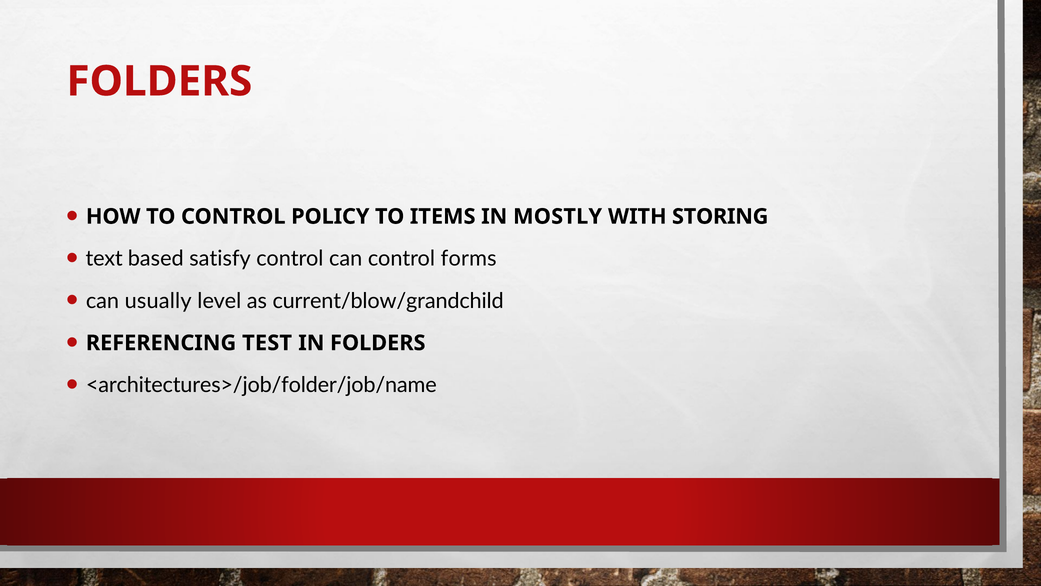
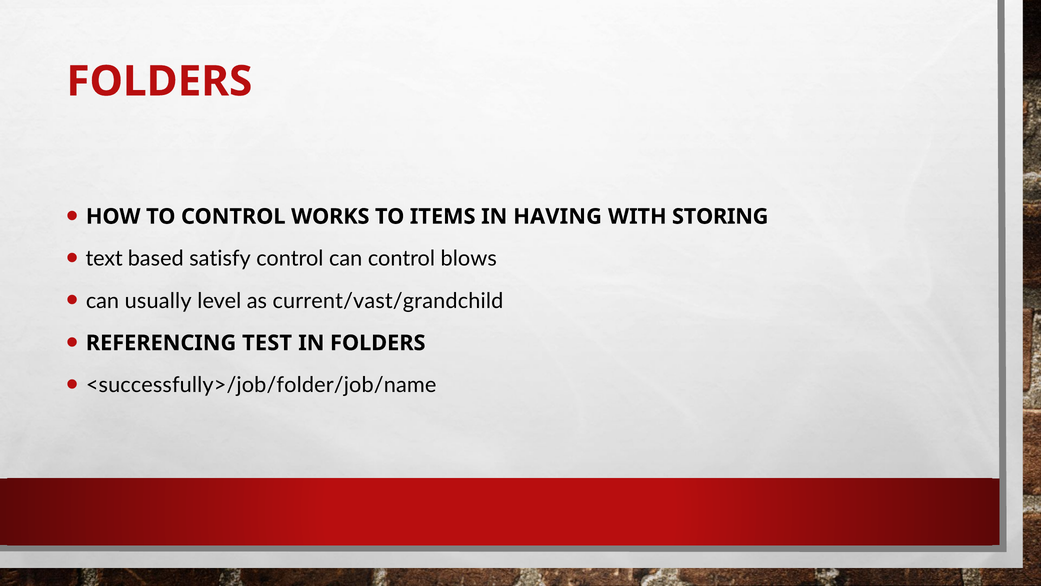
POLICY: POLICY -> WORKS (330, 216)
MOSTLY: MOSTLY -> HAVING (558, 216)
forms: forms -> blows (469, 259)
current/blow/grandchild: current/blow/grandchild -> current/vast/grandchild (388, 301)
<architectures>/job/folder/job/name: <architectures>/job/folder/job/name -> <successfully>/job/folder/job/name (261, 385)
